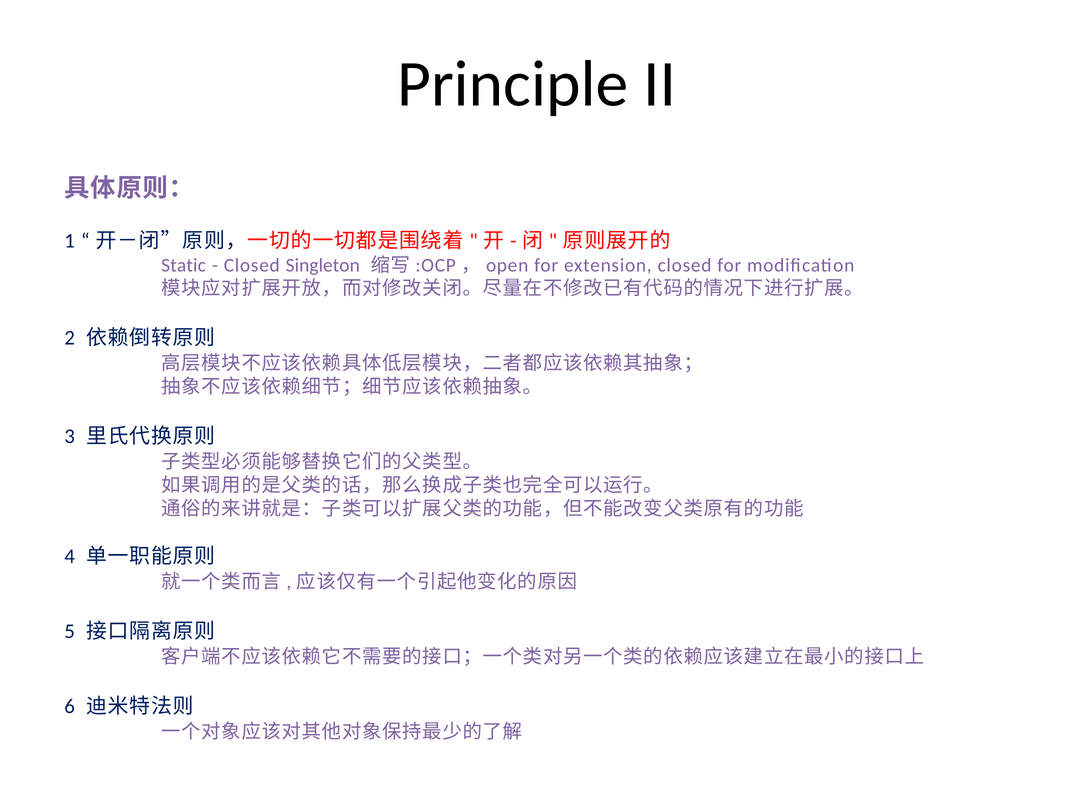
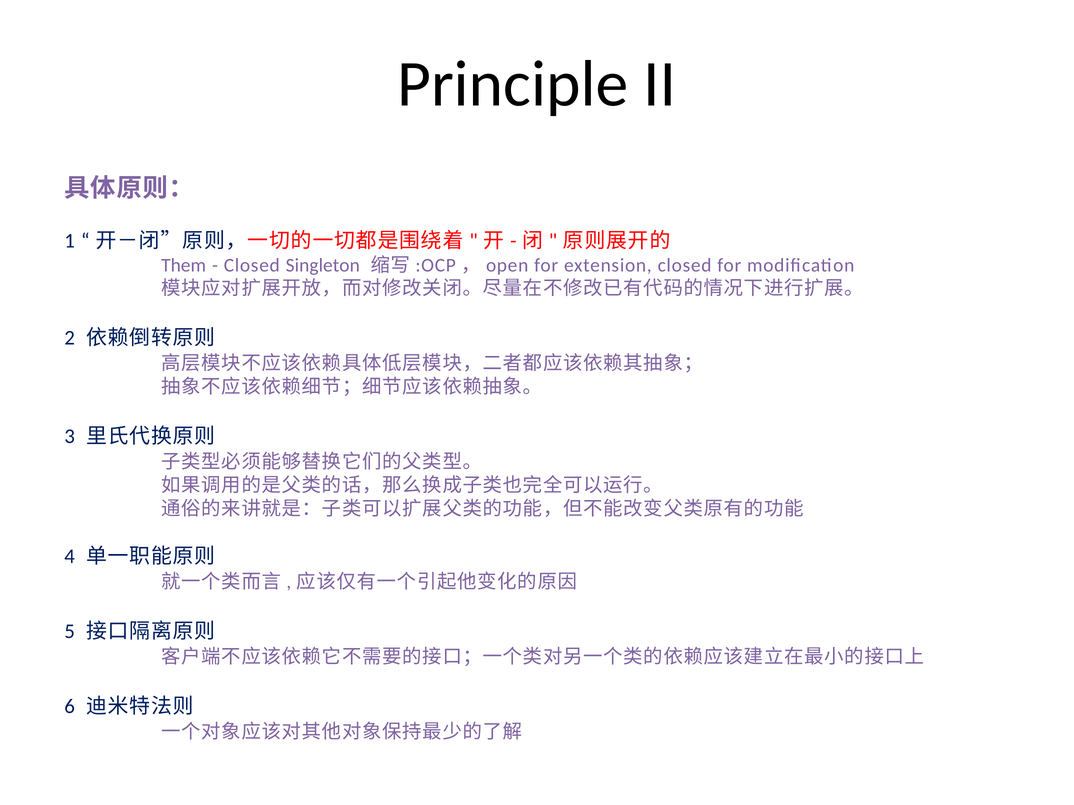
Static: Static -> Them (184, 265)
